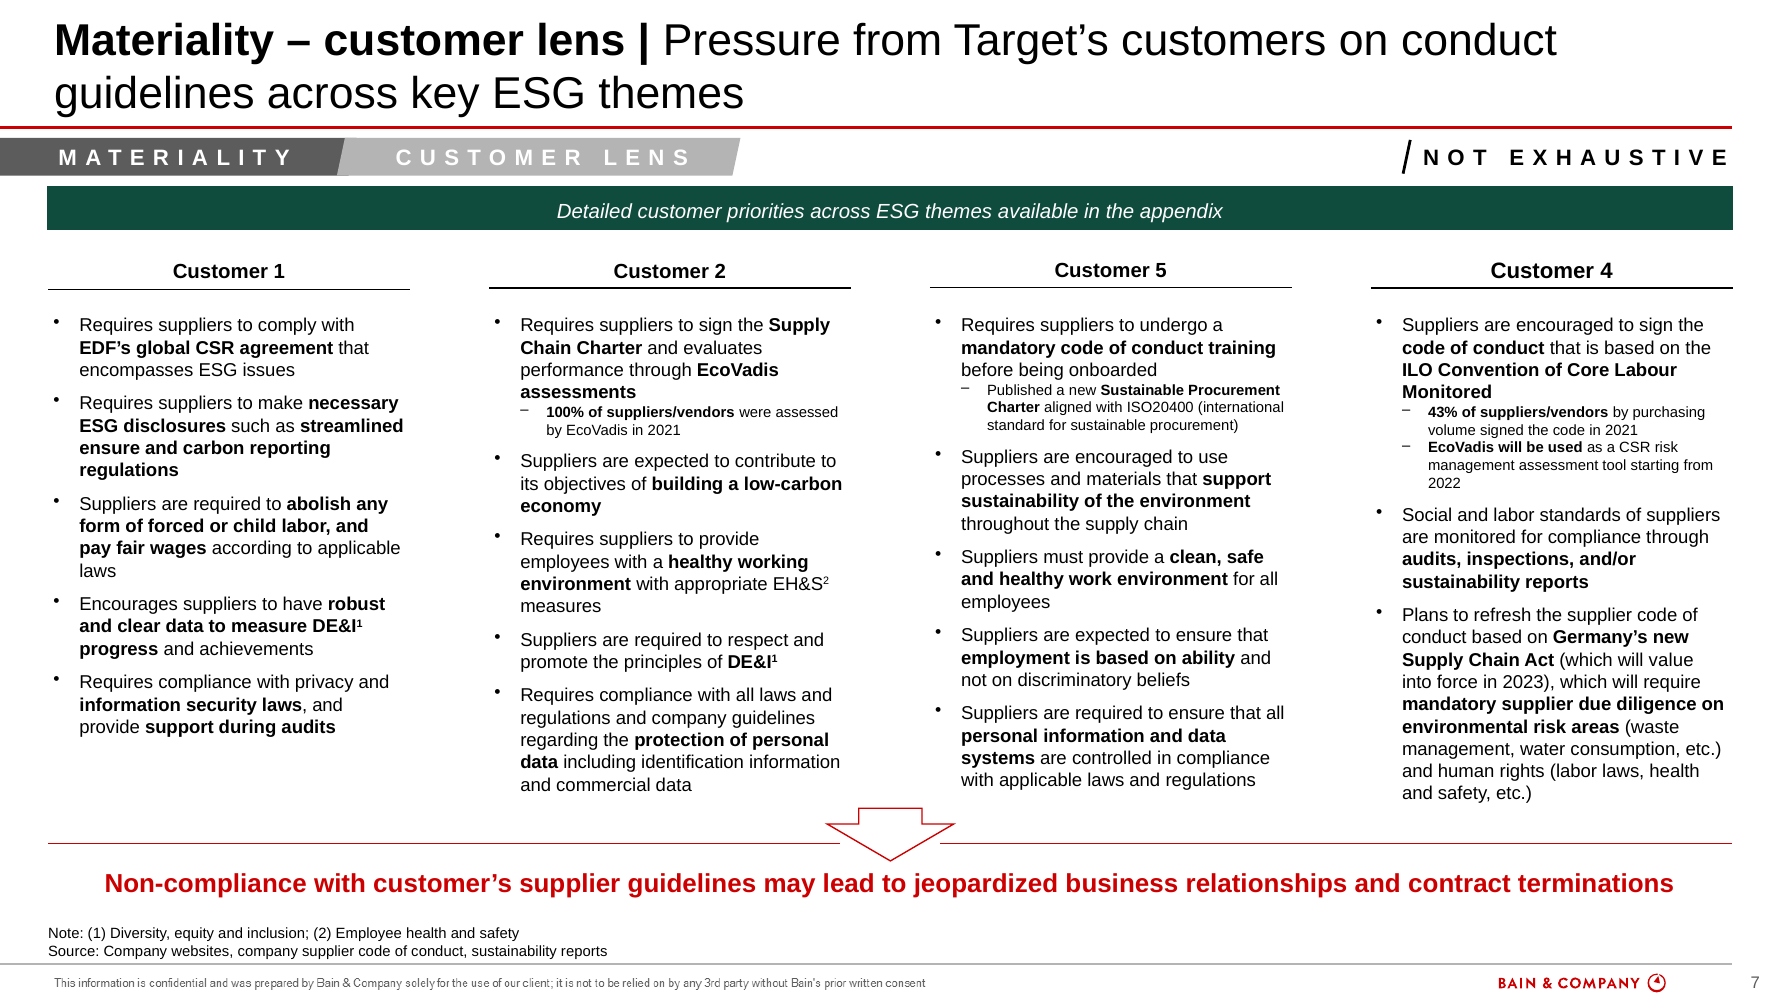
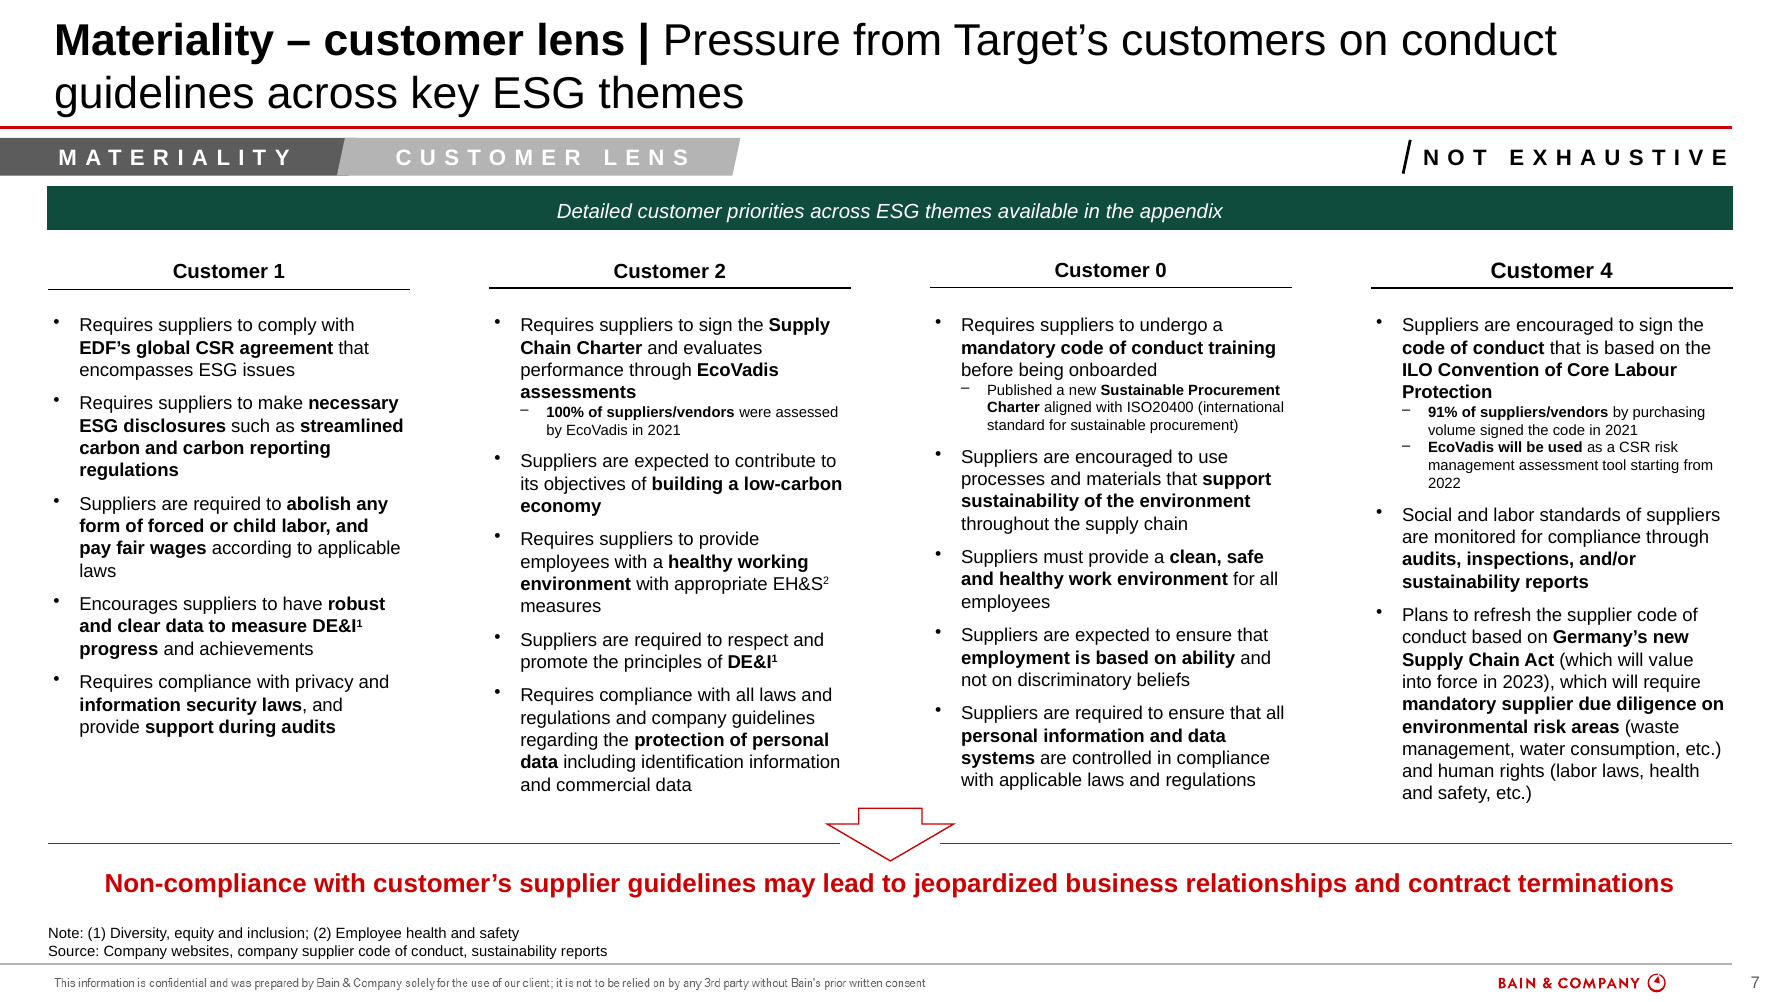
5: 5 -> 0 (1161, 271)
Monitored: Monitored -> Protection (1447, 393)
43%: 43% -> 91% (1443, 412)
ensure: ensure -> carbon (110, 448)
